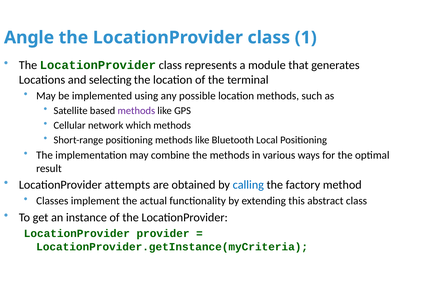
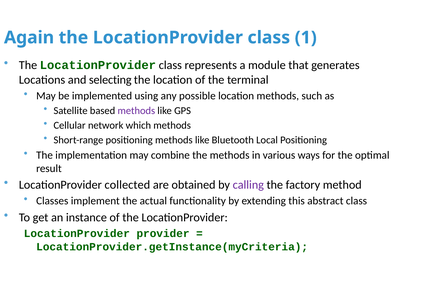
Angle: Angle -> Again (29, 38)
attempts: attempts -> collected (127, 185)
calling colour: blue -> purple (248, 185)
